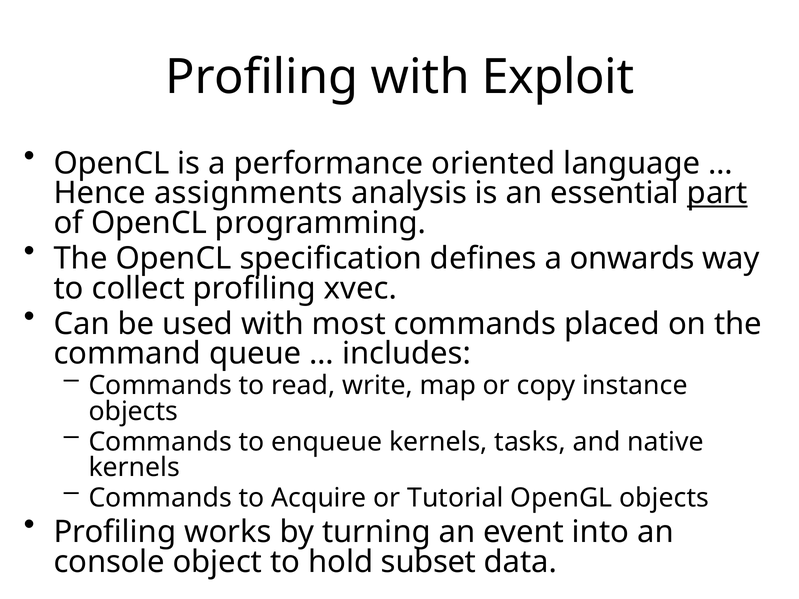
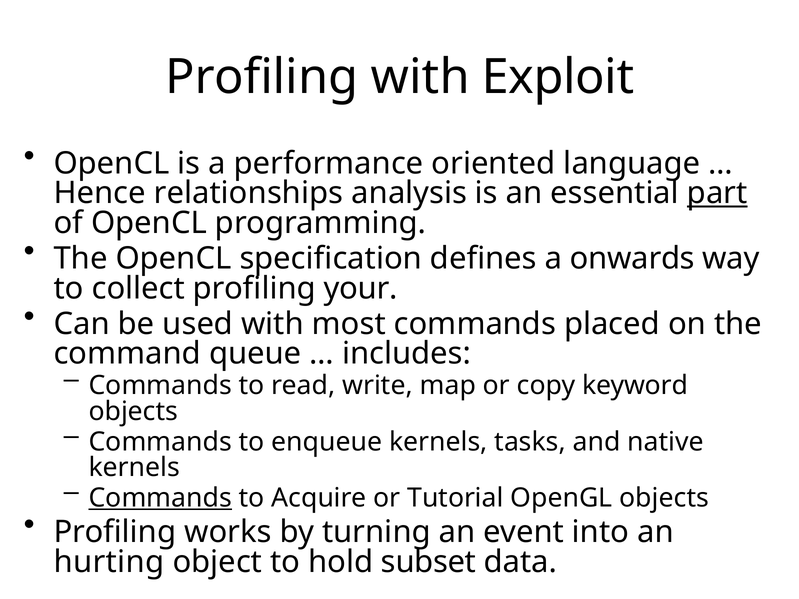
assignments: assignments -> relationships (248, 193)
xvec: xvec -> your (361, 288)
instance: instance -> keyword (635, 386)
Commands underline: none -> present (160, 498)
console: console -> hurting (109, 562)
